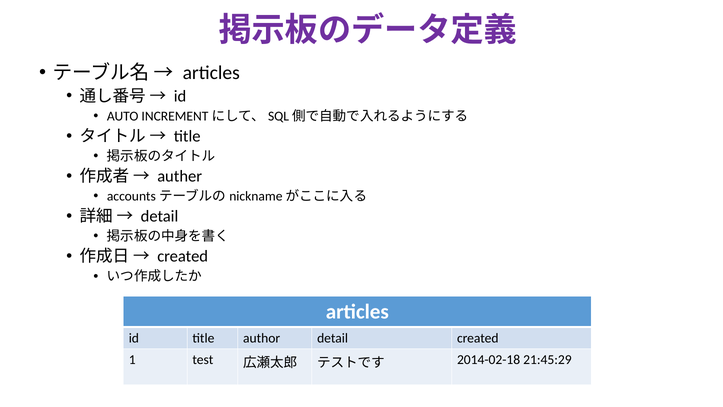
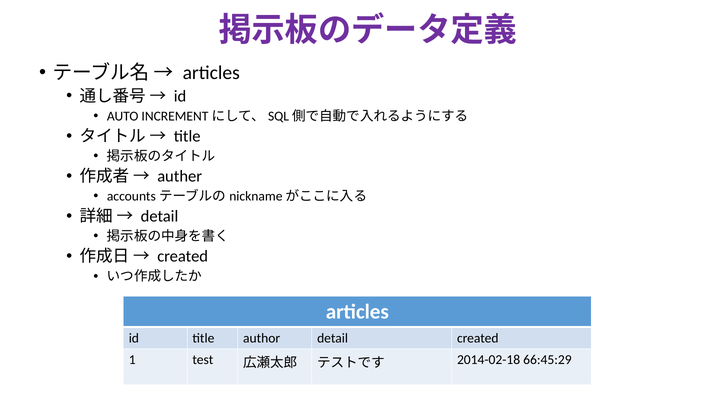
21:45:29: 21:45:29 -> 66:45:29 (547, 360)
